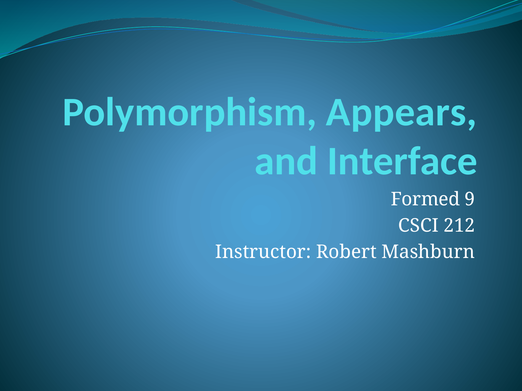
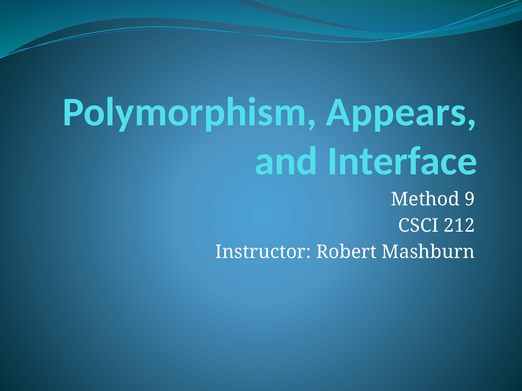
Formed: Formed -> Method (425, 199)
